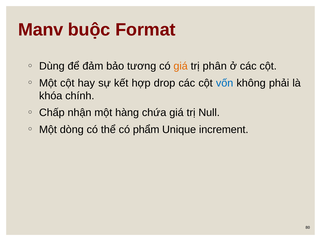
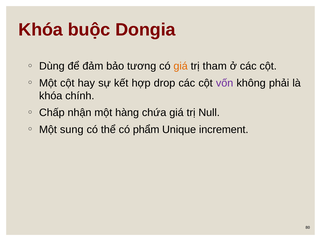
Manv: Manv -> Khóa (41, 30)
Format: Format -> Dongia (145, 30)
phân: phân -> tham (215, 66)
vốn colour: blue -> purple (225, 83)
dòng: dòng -> sung (72, 129)
